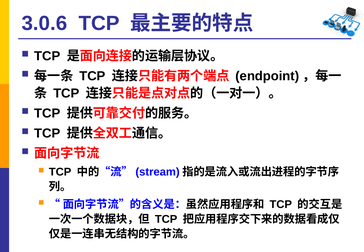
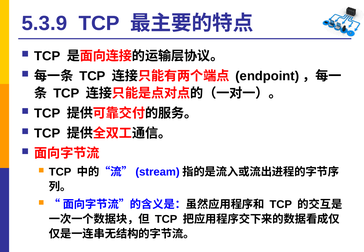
3.0.6: 3.0.6 -> 5.3.9 (44, 23)
